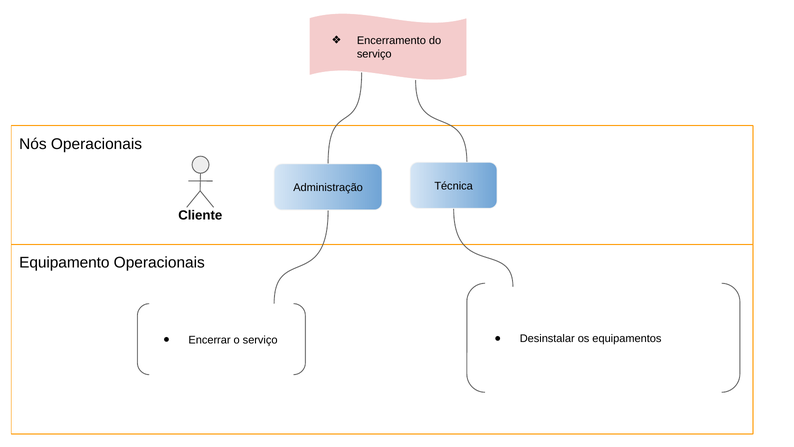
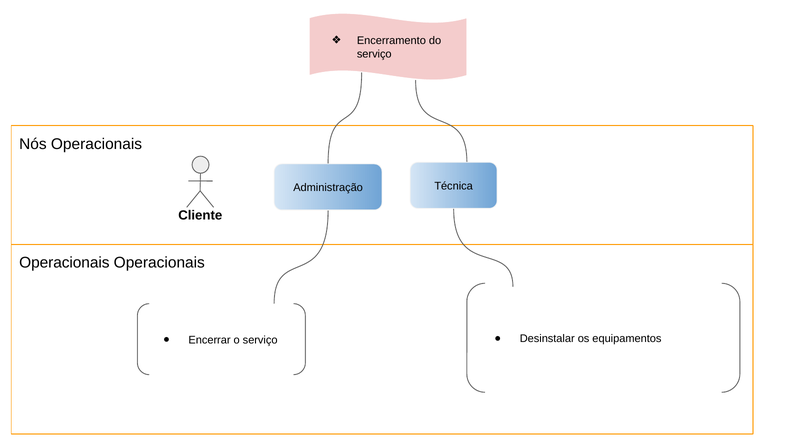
Equipamento: Equipamento -> Operacionais (64, 263)
